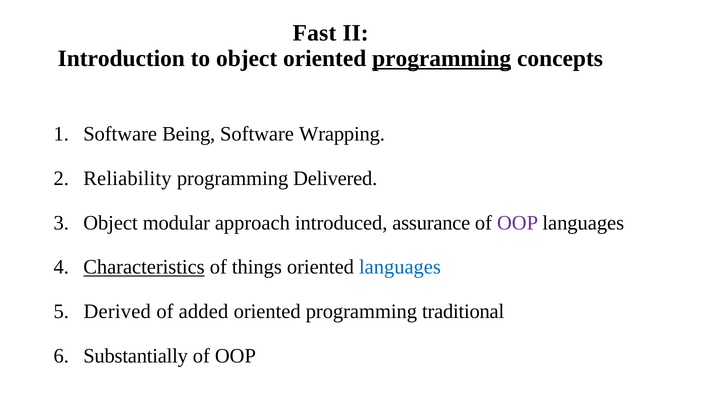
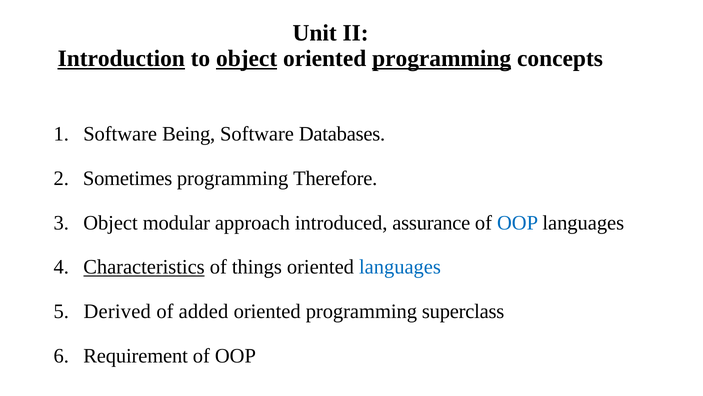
Fast: Fast -> Unit (315, 33)
Introduction underline: none -> present (121, 58)
object underline: none -> present (247, 58)
Wrapping: Wrapping -> Databases (342, 134)
Reliability: Reliability -> Sometimes (128, 178)
Delivered: Delivered -> Therefore (335, 178)
OOP colour: purple -> blue (518, 222)
traditional: traditional -> superclass (463, 311)
Substantially: Substantially -> Requirement (136, 355)
